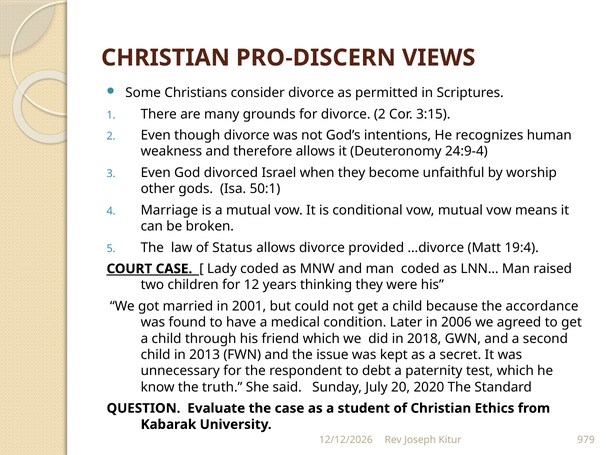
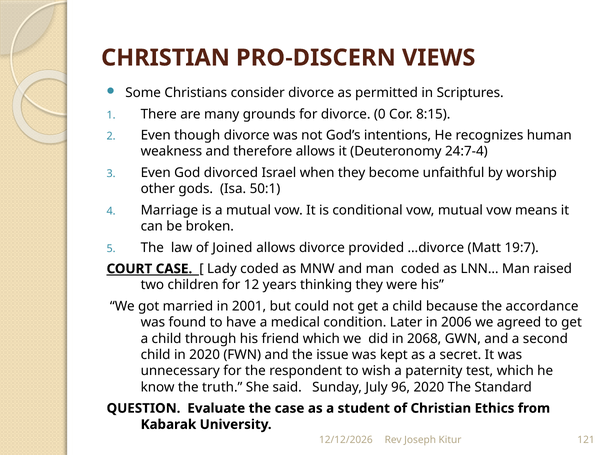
divorce 2: 2 -> 0 (380, 114)
3:15: 3:15 -> 8:15 (433, 114)
24:9-4: 24:9-4 -> 24:7-4 (466, 151)
Status: Status -> Joined (232, 247)
19:4: 19:4 -> 19:7 (522, 247)
2018: 2018 -> 2068 (424, 338)
in 2013: 2013 -> 2020 (205, 354)
debt: debt -> wish (376, 370)
20: 20 -> 96 (401, 387)
979: 979 -> 121 (586, 439)
